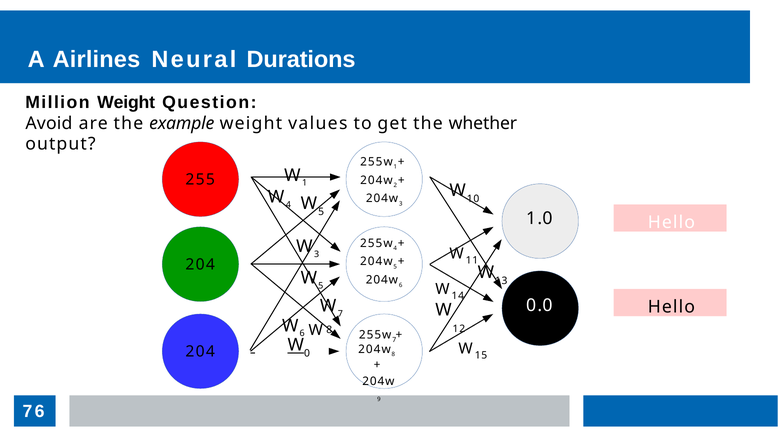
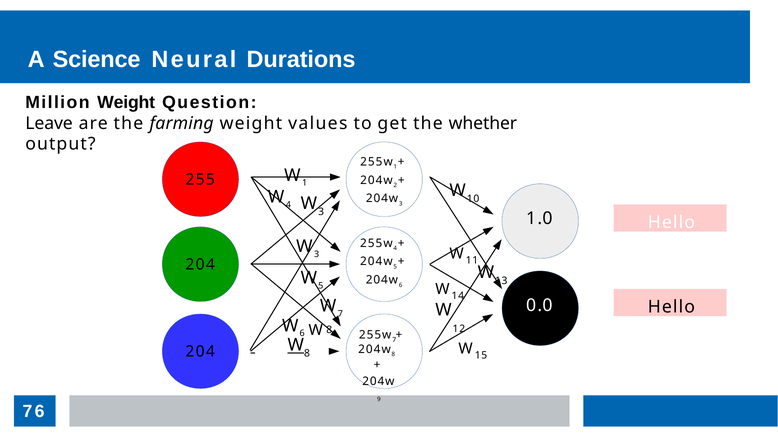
Airlines: Airlines -> Science (97, 60)
Avoid: Avoid -> Leave (49, 123)
example: example -> farming (182, 123)
5: 5 -> 3 (321, 212)
W 0: 0 -> 8 (307, 354)
